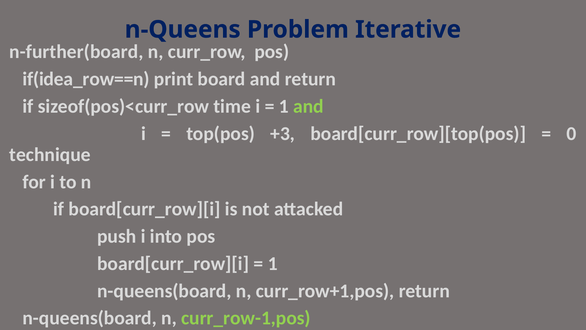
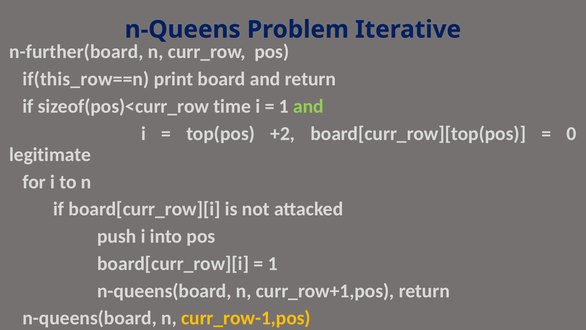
if(idea_row==n: if(idea_row==n -> if(this_row==n (86, 79)
+3: +3 -> +2 (283, 133)
technique: technique -> legitimate (50, 155)
curr_row-1,pos colour: light green -> yellow (246, 318)
